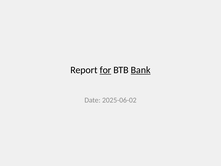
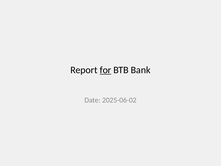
Bank underline: present -> none (141, 70)
